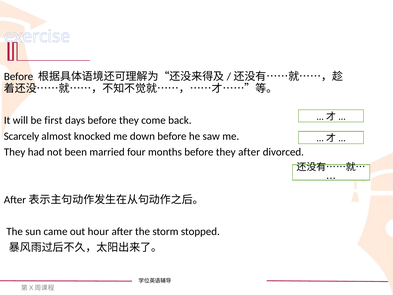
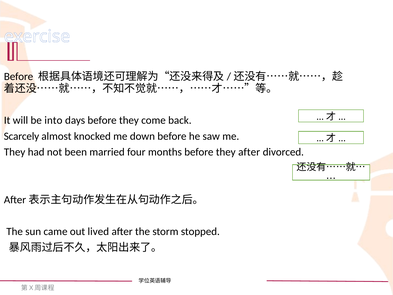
first: first -> into (53, 120)
hour: hour -> lived (98, 231)
